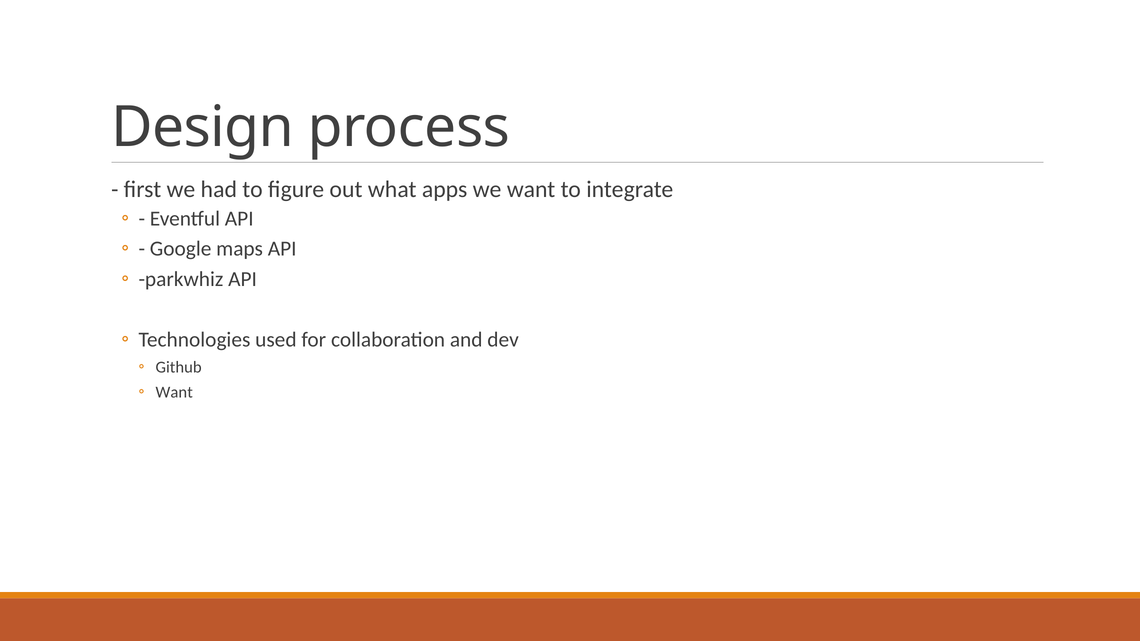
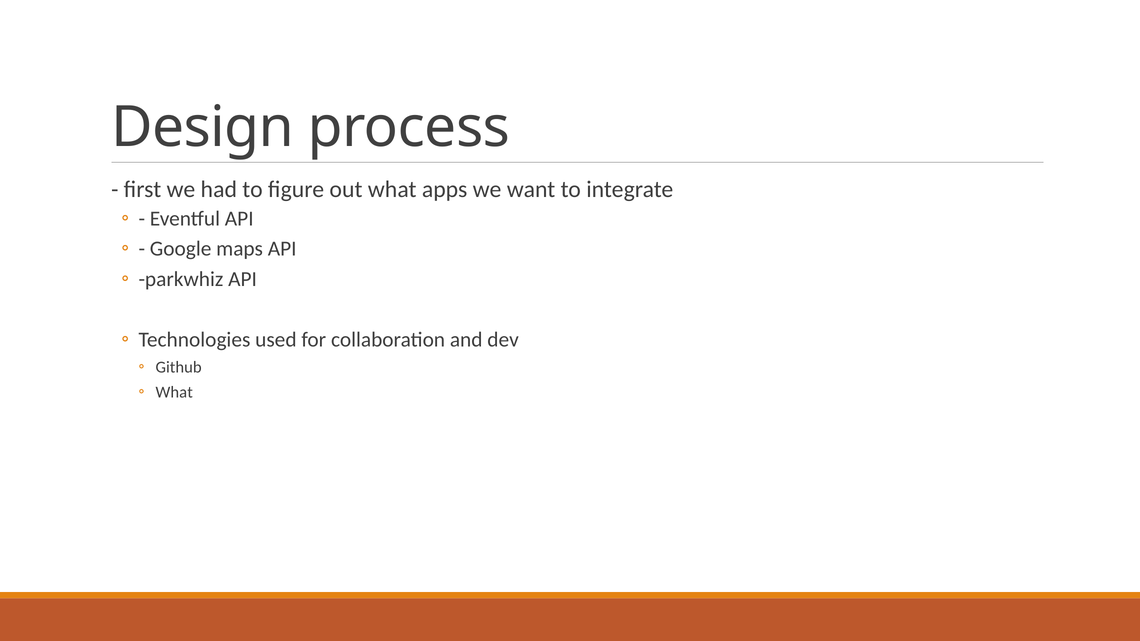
Want: Want -> What (174, 392)
